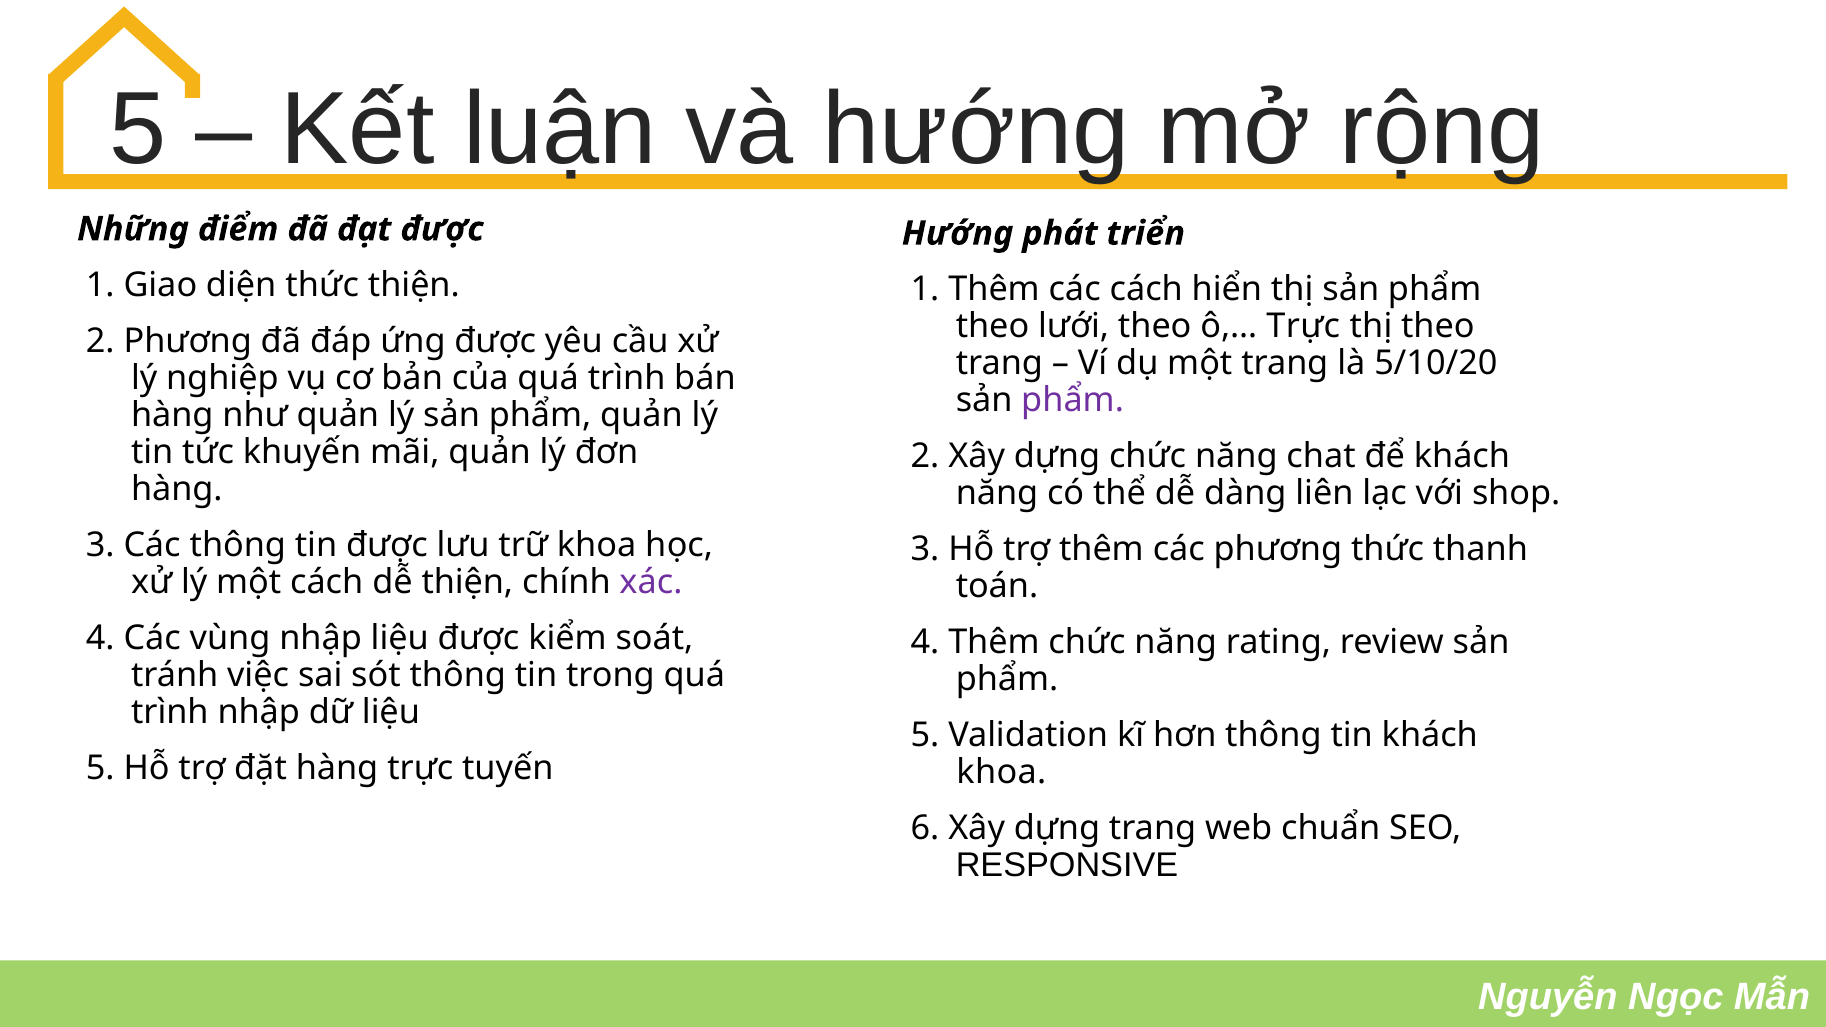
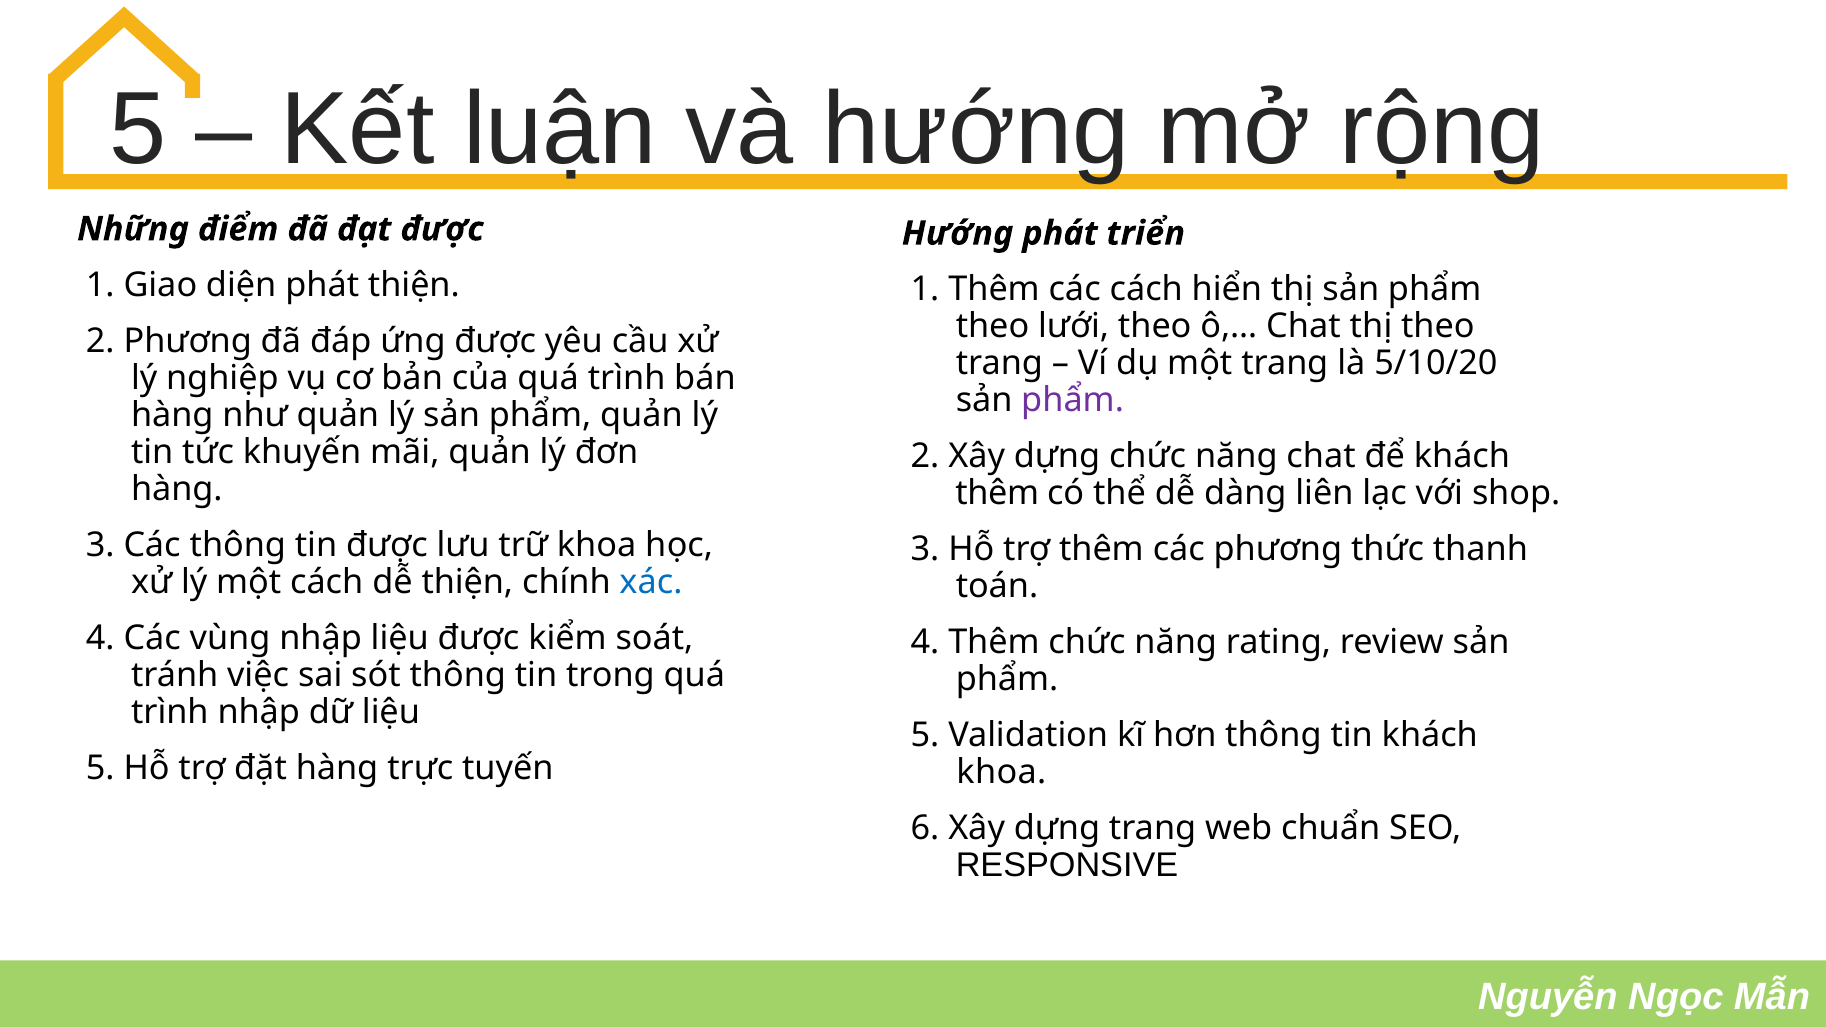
diện thức: thức -> phát (322, 285)
ô,… Trực: Trực -> Chat (1303, 326)
năng: năng -> thêm (997, 493)
xác colour: purple -> blue (651, 582)
